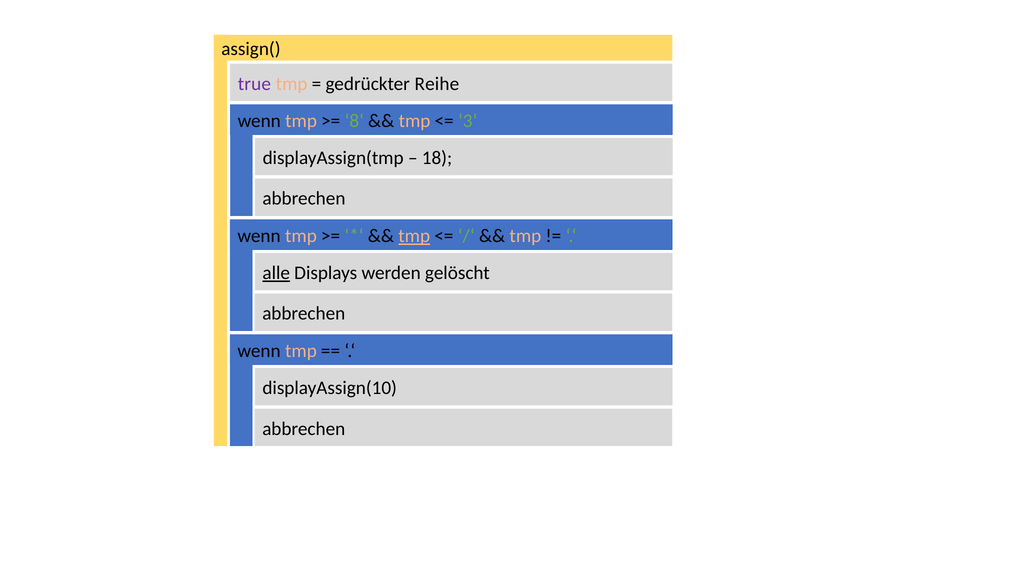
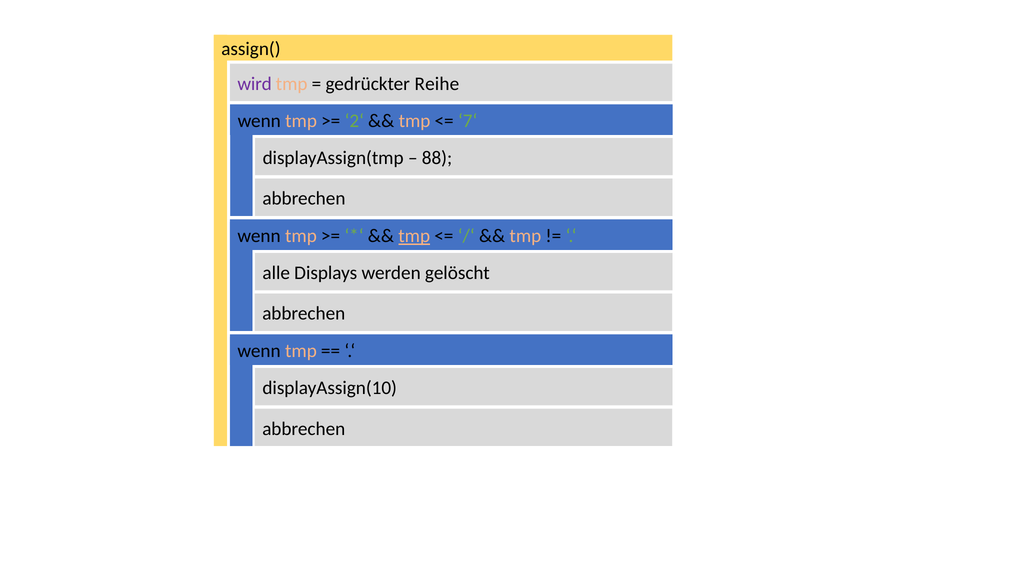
true: true -> wird (255, 84)
8‘: 8‘ -> 2‘ (354, 121)
3‘: 3‘ -> 7‘ (468, 121)
18: 18 -> 88 (437, 158)
alle underline: present -> none (276, 273)
